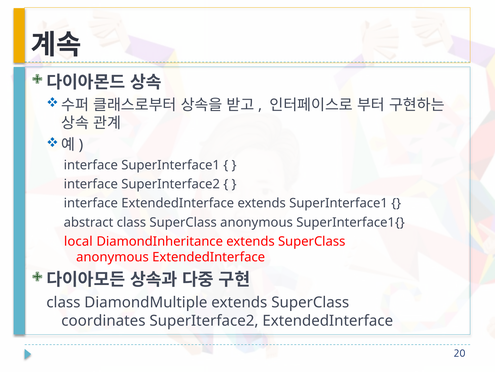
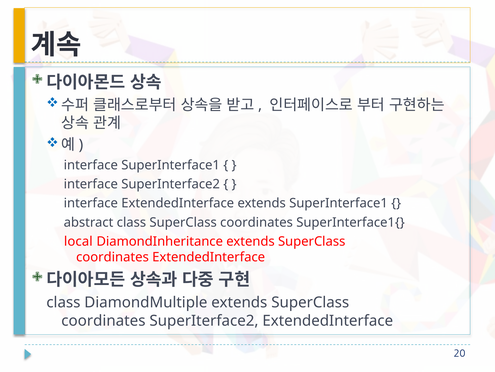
class SuperClass anonymous: anonymous -> coordinates (257, 222)
anonymous: anonymous -> coordinates (112, 257)
